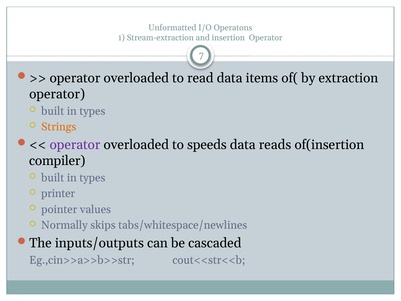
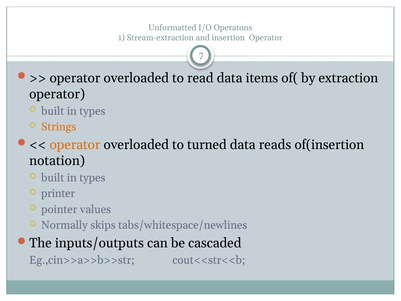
operator colour: purple -> orange (75, 145)
speeds: speeds -> turned (207, 145)
compiler: compiler -> notation (57, 161)
